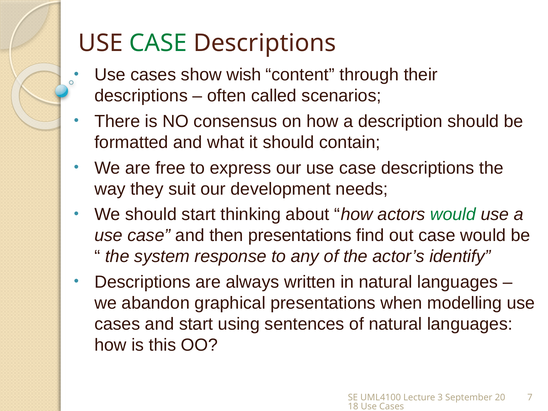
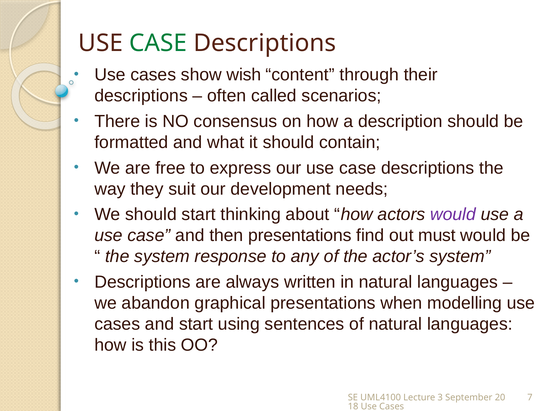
would colour: green -> purple (453, 214)
out case: case -> must (437, 235)
actor’s identify: identify -> system (460, 256)
